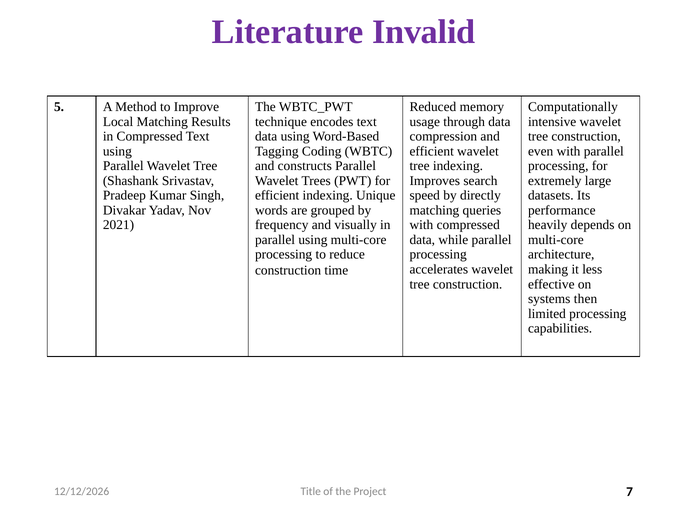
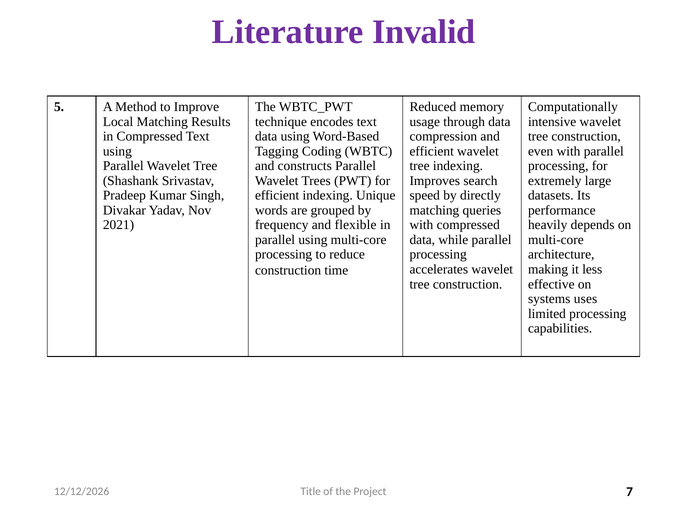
visually: visually -> flexible (356, 225)
then: then -> uses (586, 299)
